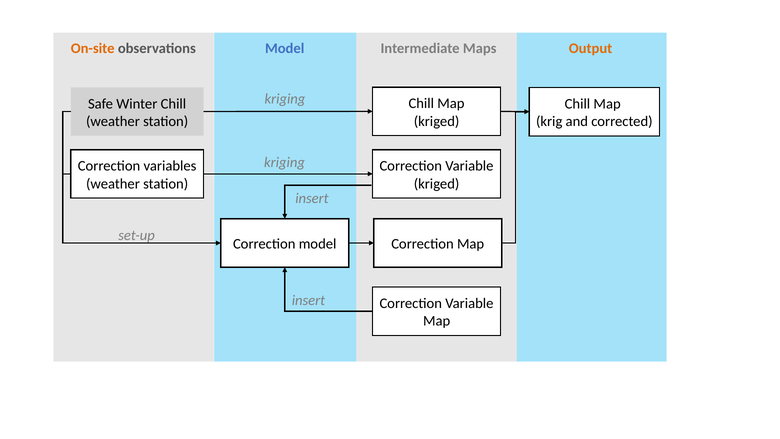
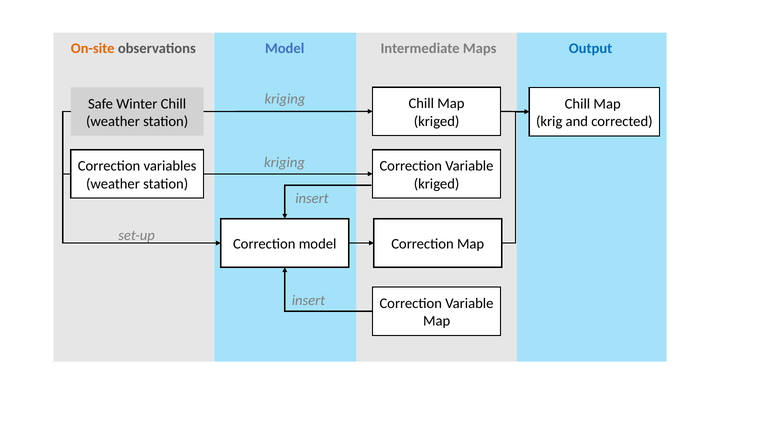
Output colour: orange -> blue (591, 48)
